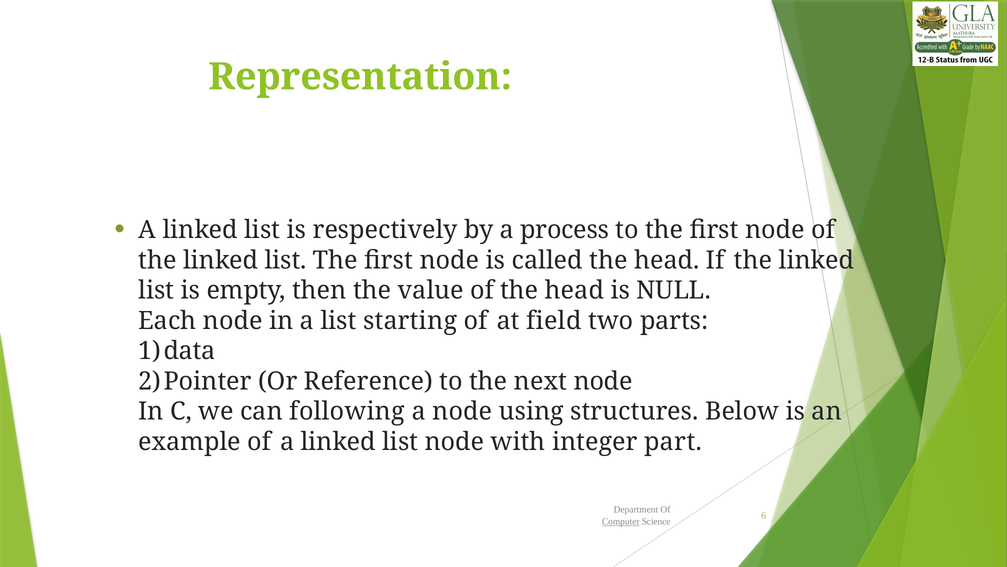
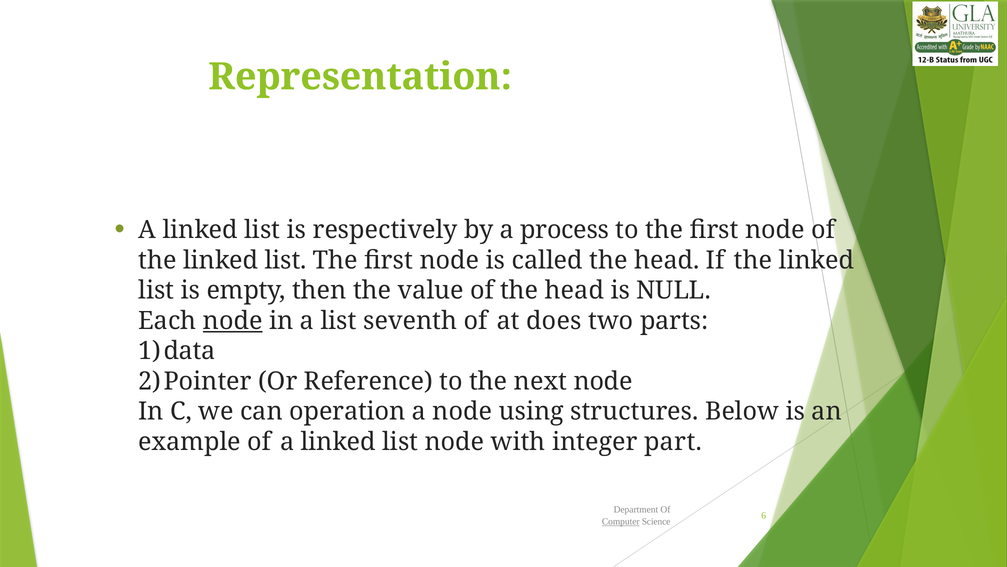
node underline: none -> present (233, 320)
starting: starting -> seventh (410, 320)
field: field -> does (554, 320)
following: following -> operation (347, 411)
